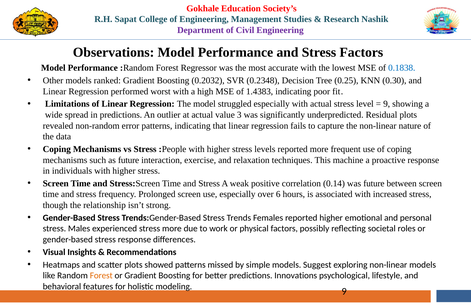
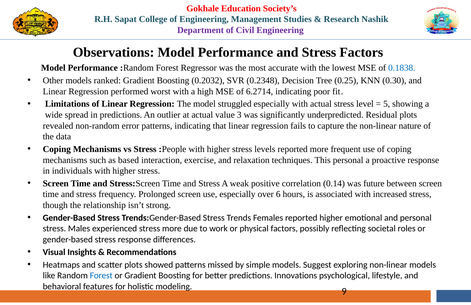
1.4383: 1.4383 -> 6.2714 (260, 91)
9: 9 -> 5 (387, 104)
as future: future -> based (128, 160)
This machine: machine -> personal (348, 160)
Forest colour: orange -> blue (101, 276)
